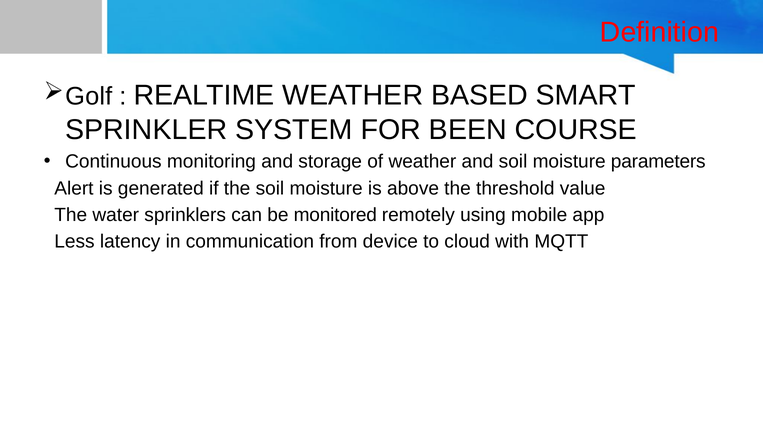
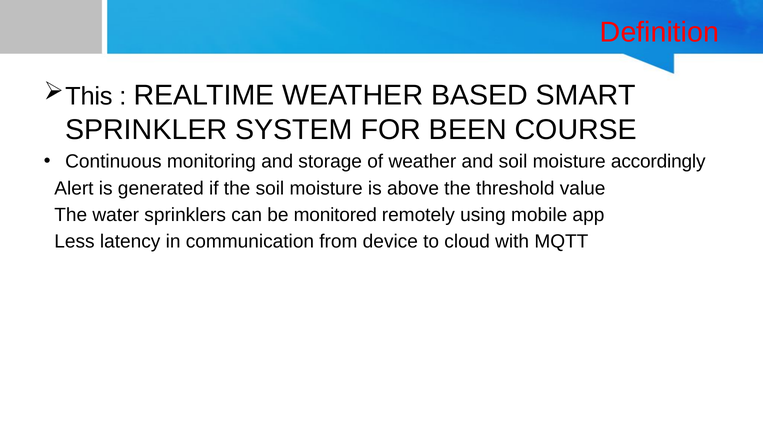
Golf: Golf -> This (89, 97)
parameters: parameters -> accordingly (658, 162)
